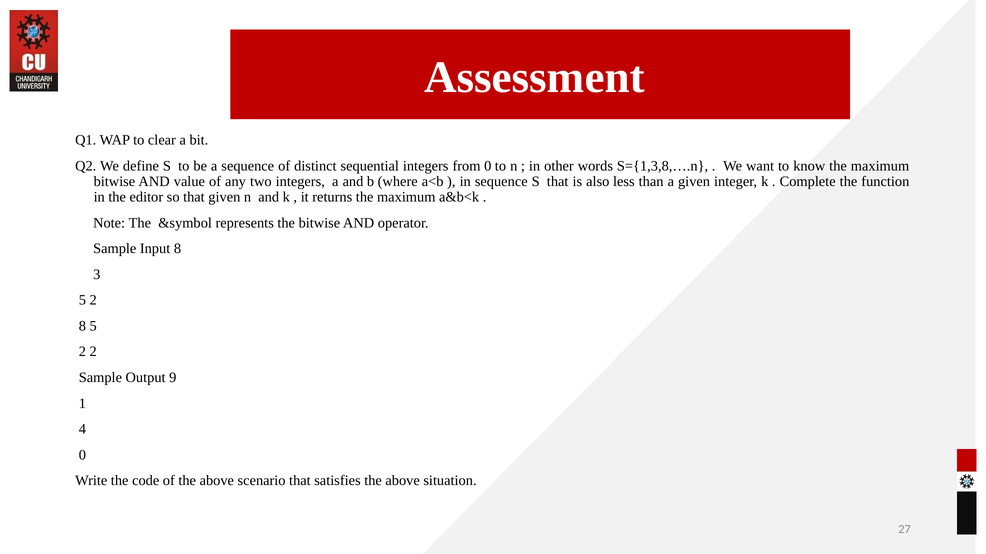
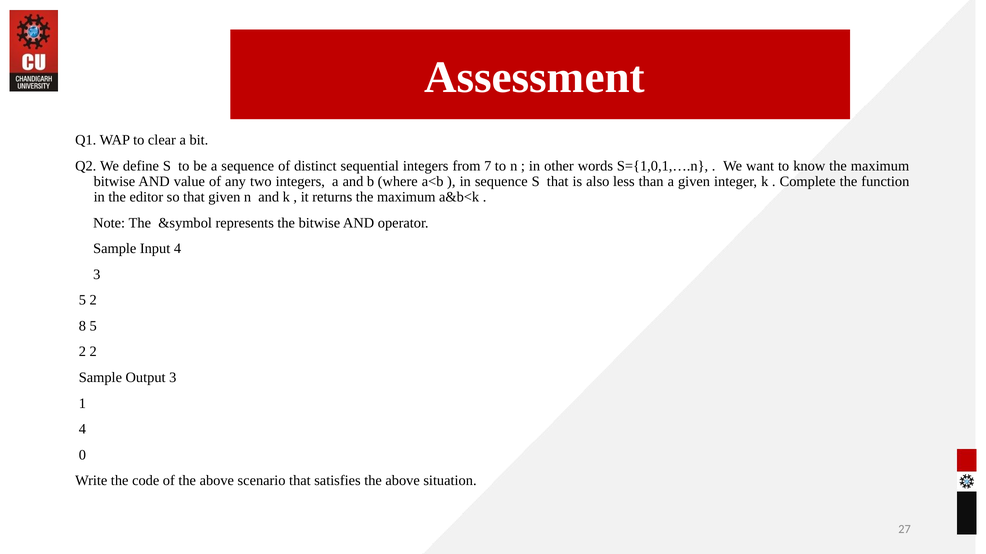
from 0: 0 -> 7 (488, 166)
S={1,3,8,….n: S={1,3,8,….n -> S={1,0,1,….n (663, 166)
Input 8: 8 -> 4 (177, 249)
Output 9: 9 -> 3 (173, 378)
